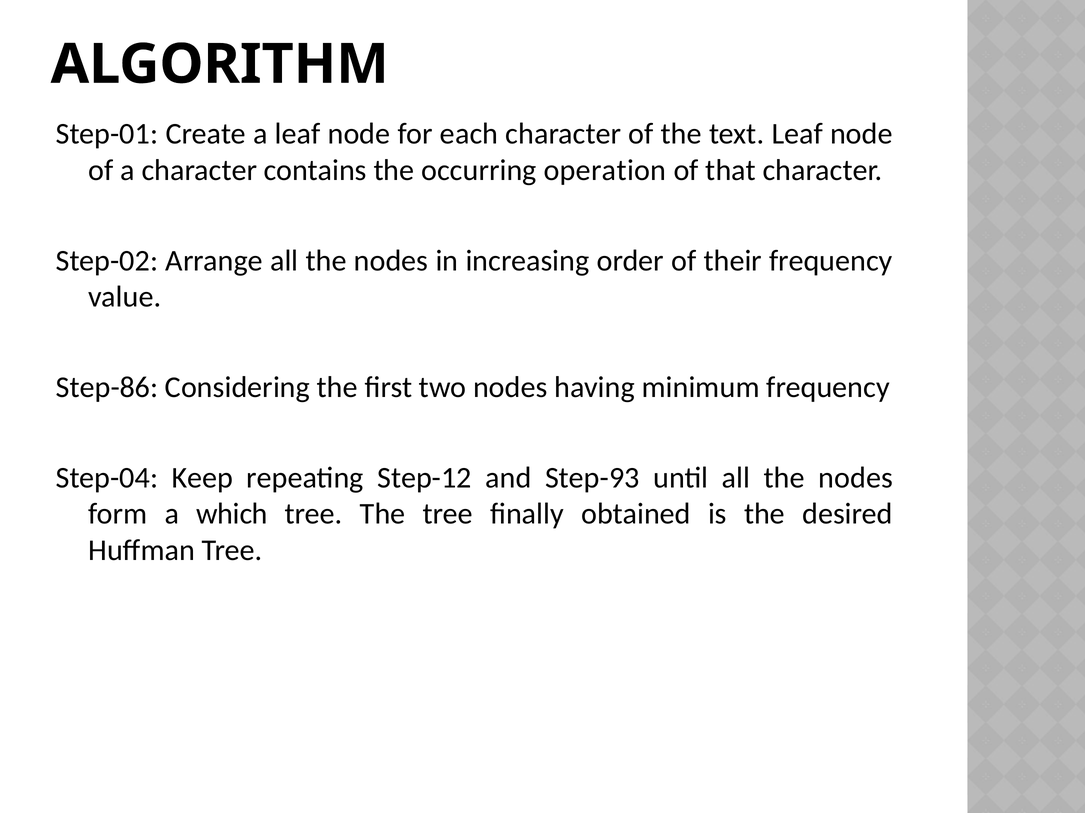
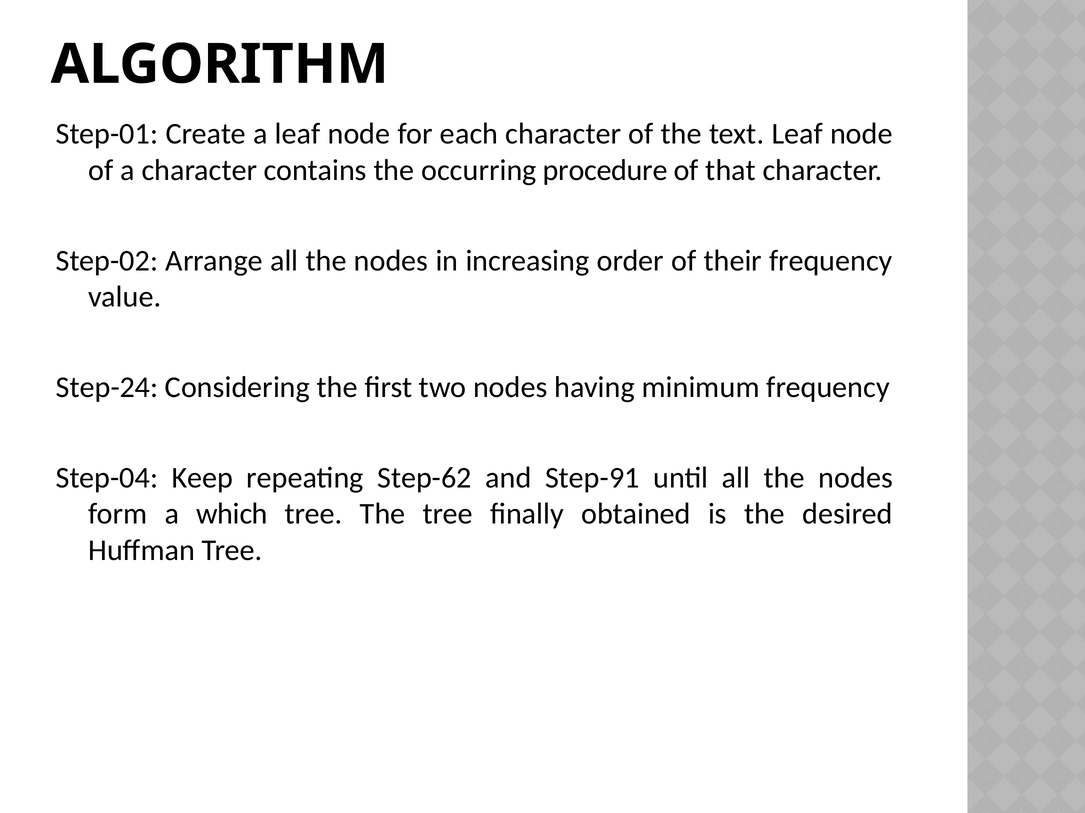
operation: operation -> procedure (605, 170)
Step-86: Step-86 -> Step-24 (107, 388)
Step-12: Step-12 -> Step-62 (424, 478)
Step-93: Step-93 -> Step-91 (592, 478)
